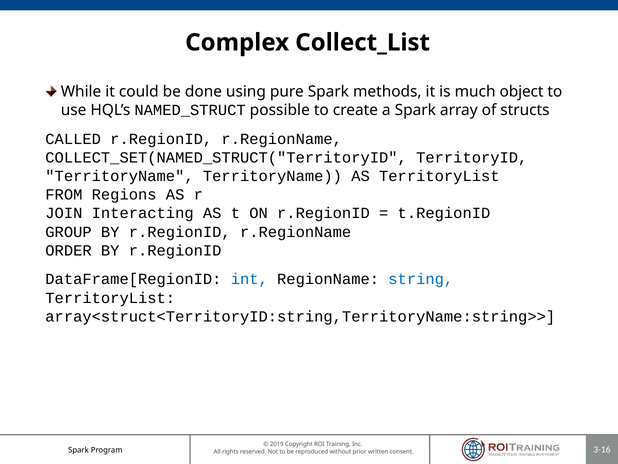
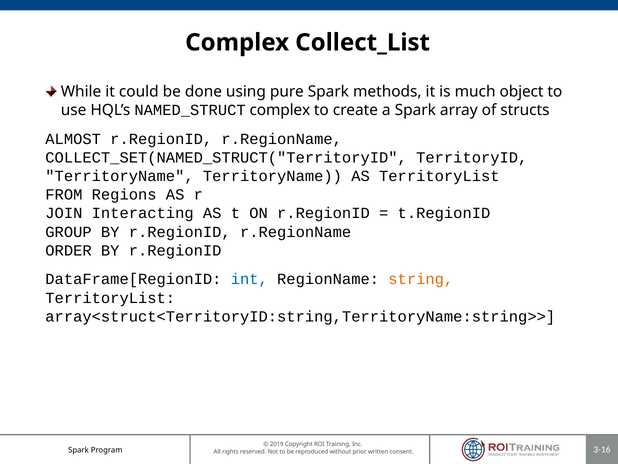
NAMED_STRUCT possible: possible -> complex (280, 110)
CALLED: CALLED -> ALMOST (73, 139)
string colour: blue -> orange (421, 279)
